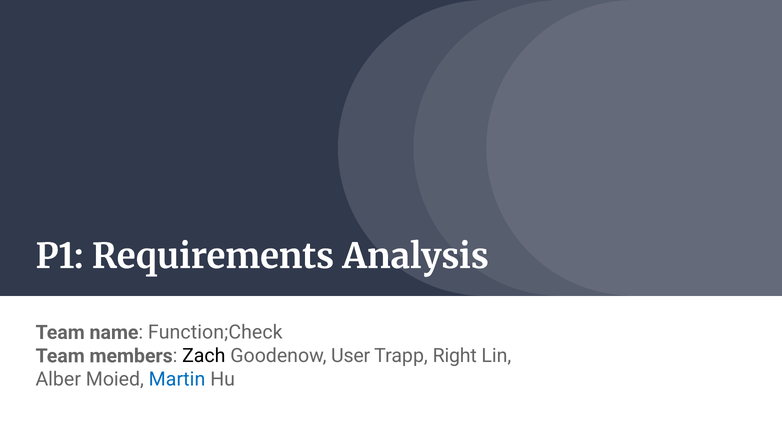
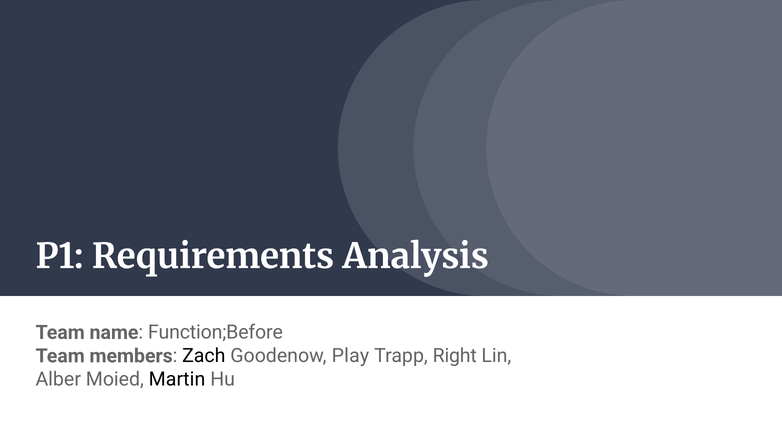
Function;Check: Function;Check -> Function;Before (215, 332)
User: User -> Play (350, 356)
Martin colour: blue -> black (177, 379)
